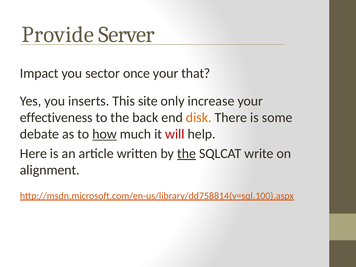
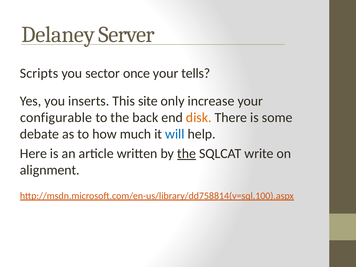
Provide: Provide -> Delaney (58, 35)
Impact: Impact -> Scripts (39, 73)
that: that -> tells (196, 73)
effectiveness: effectiveness -> configurable (56, 118)
how underline: present -> none (104, 134)
will colour: red -> blue (175, 134)
